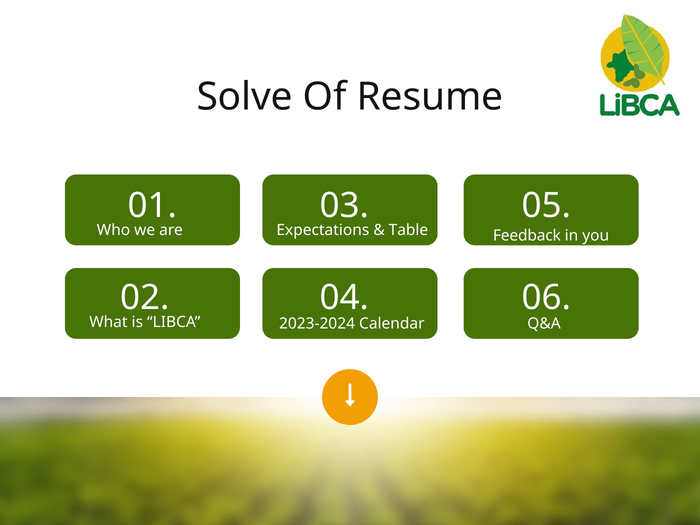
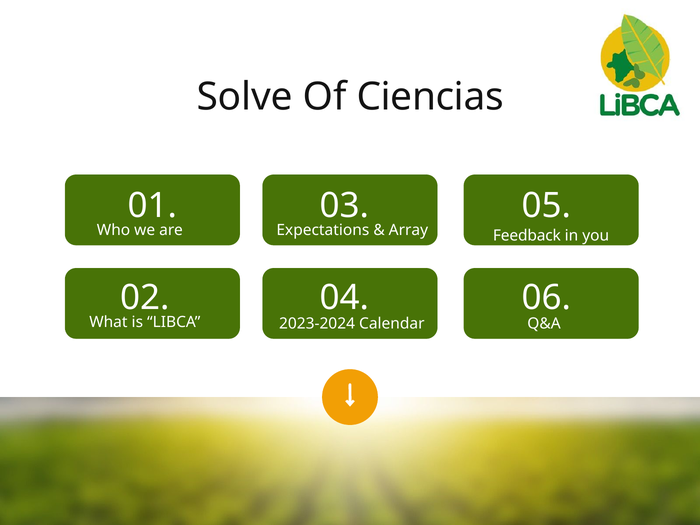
Resume: Resume -> Ciencias (430, 97)
Table: Table -> Array (408, 230)
